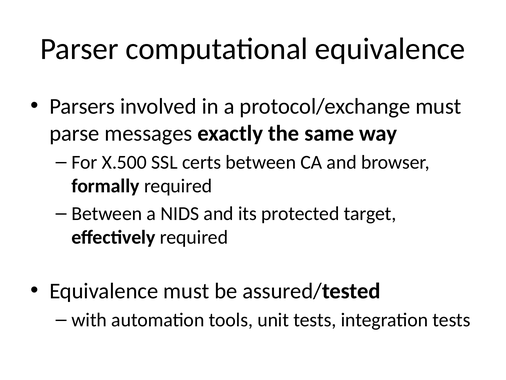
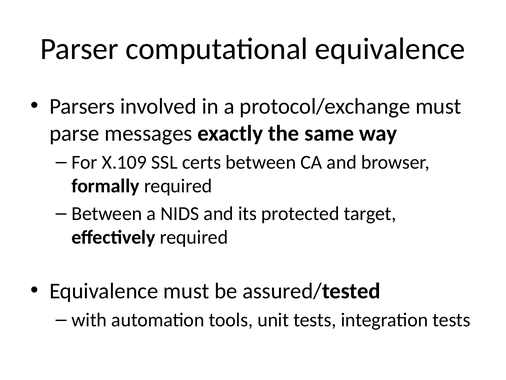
X.500: X.500 -> X.109 (124, 162)
